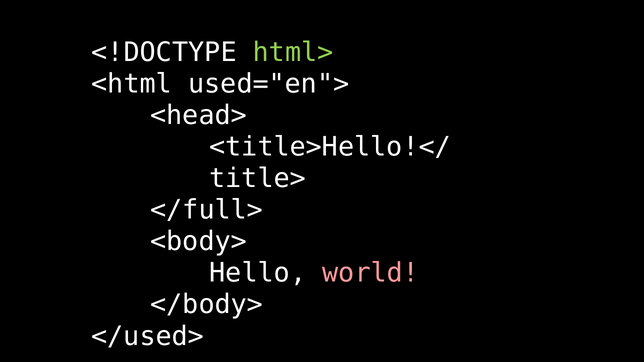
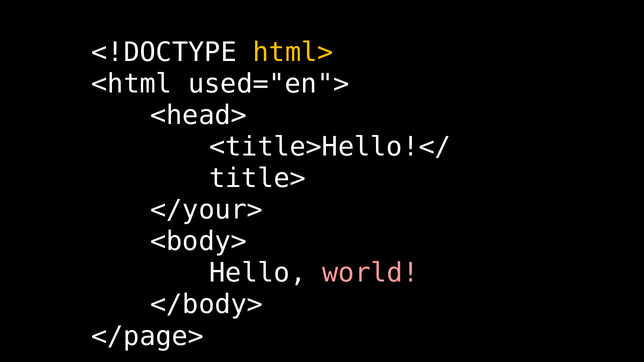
html> colour: light green -> yellow (293, 53)
</full>: </full> -> </your> (207, 210)
</used>: </used> -> </page> (148, 337)
